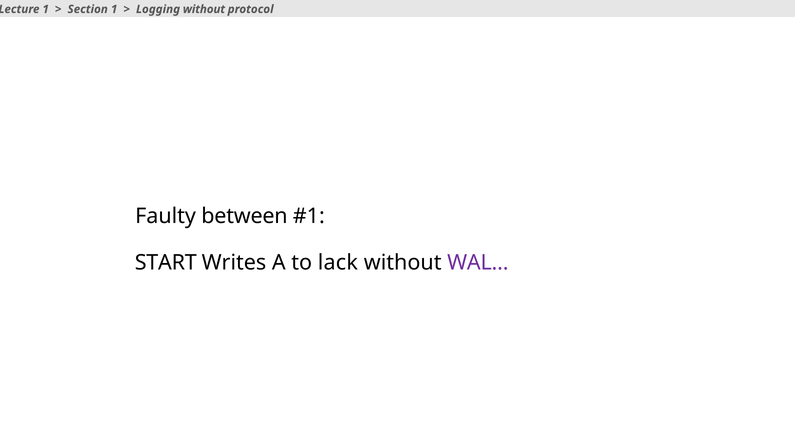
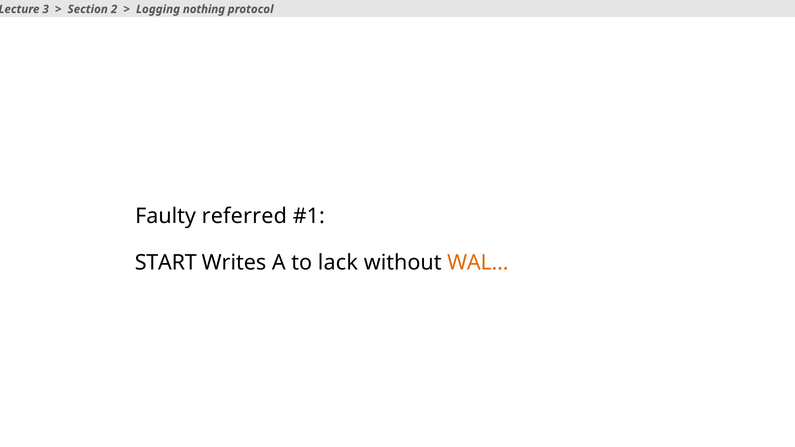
1: 1 -> 3 (46, 9)
Section 1: 1 -> 2 (114, 9)
Logging without: without -> nothing (204, 9)
between: between -> referred (244, 216)
WAL… colour: purple -> orange (478, 263)
